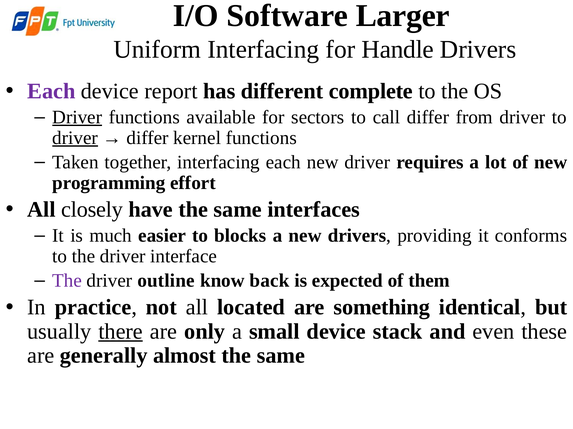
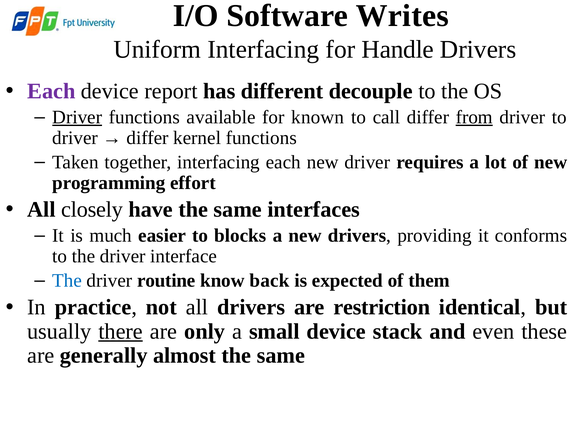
Larger: Larger -> Writes (402, 16)
complete: complete -> decouple (371, 91)
sectors: sectors -> known (318, 117)
from underline: none -> present (474, 117)
driver underline: present -> none (75, 138)
The colour: purple -> blue (67, 281)
outline: outline -> routine (166, 281)
all located: located -> drivers (251, 308)
something: something -> restriction (382, 308)
